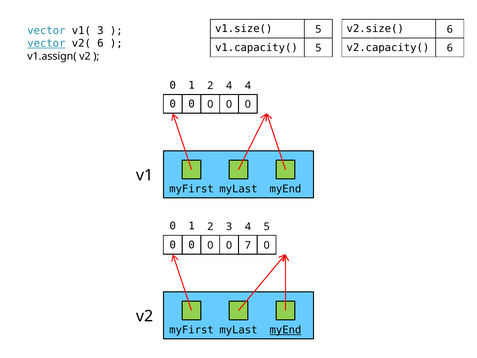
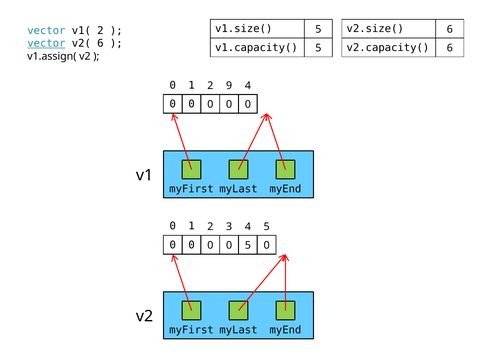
v1( 3: 3 -> 2 (100, 31)
2 4: 4 -> 9 (229, 86)
0 7: 7 -> 5 (248, 245)
myEnd underline: present -> none (285, 330)
